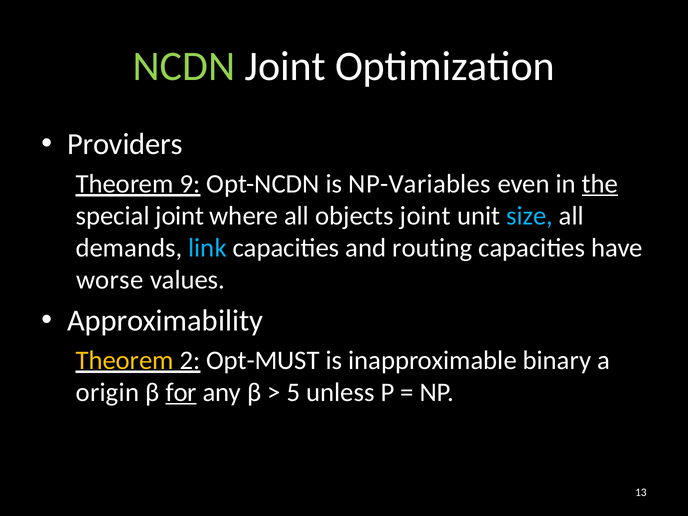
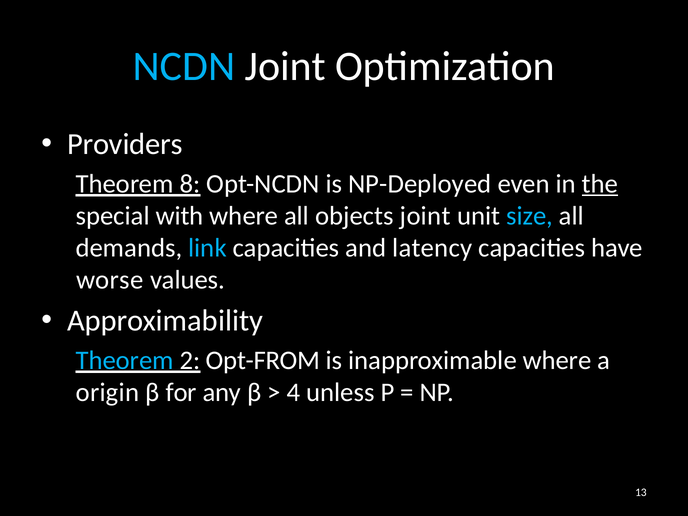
NCDN colour: light green -> light blue (184, 67)
9: 9 -> 8 (190, 184)
NP-Variables: NP-Variables -> NP-Deployed (420, 184)
special joint: joint -> with (180, 216)
routing: routing -> latency (432, 248)
Theorem colour: yellow -> light blue (125, 360)
Opt-MUST: Opt-MUST -> Opt-FROM (263, 360)
inapproximable binary: binary -> where (557, 360)
for underline: present -> none (181, 392)
5: 5 -> 4 (293, 392)
